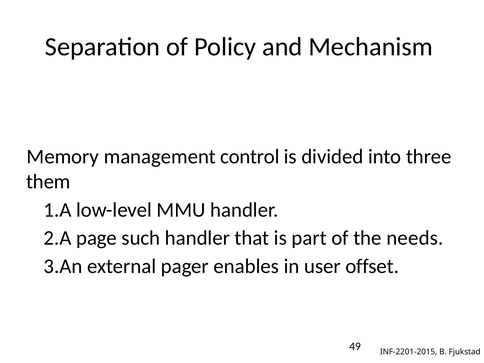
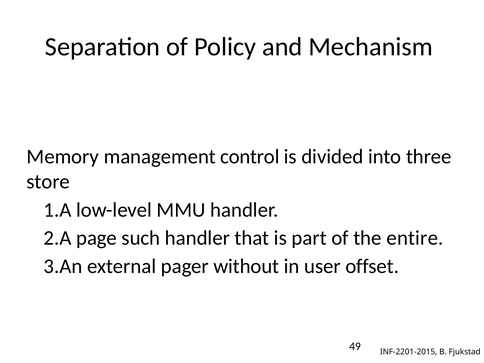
them: them -> store (48, 182)
needs: needs -> entire (415, 238)
enables: enables -> without (246, 266)
